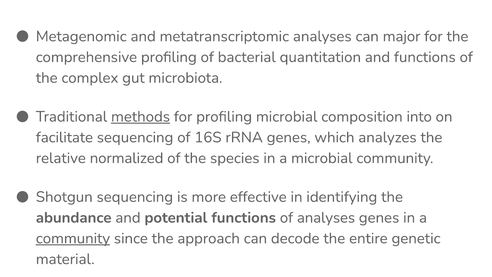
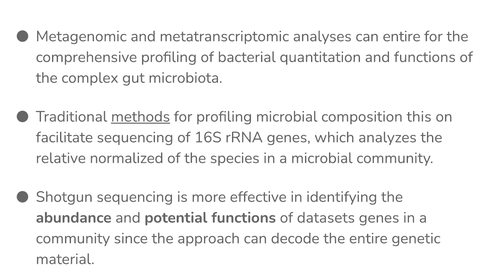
can major: major -> entire (402, 36)
into: into -> this (419, 117)
of analyses: analyses -> datasets (326, 217)
community underline: present -> none (73, 238)
